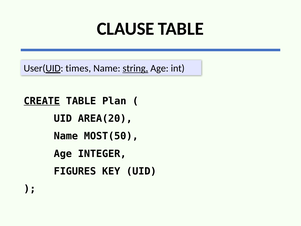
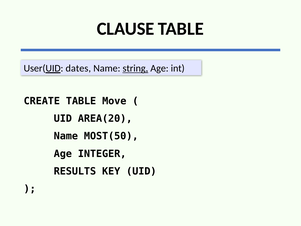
times: times -> dates (78, 68)
CREATE underline: present -> none (42, 101)
Plan: Plan -> Move (114, 101)
FIGURES: FIGURES -> RESULTS (75, 171)
